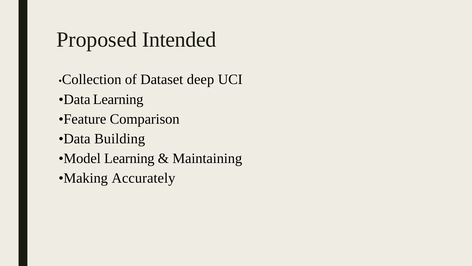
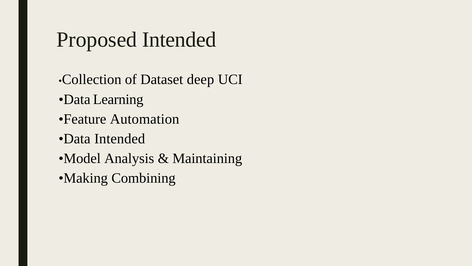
Comparison: Comparison -> Automation (145, 119)
Data Building: Building -> Intended (120, 139)
Model Learning: Learning -> Analysis (129, 158)
Accurately: Accurately -> Combining (144, 178)
